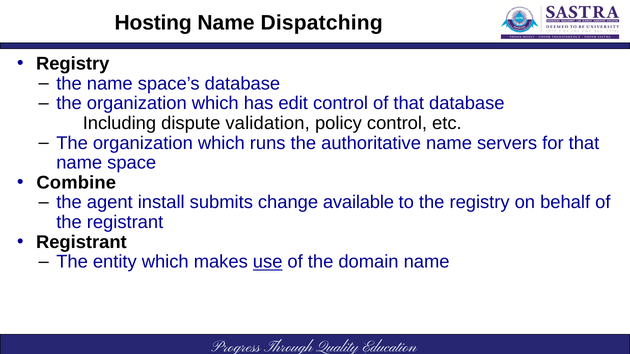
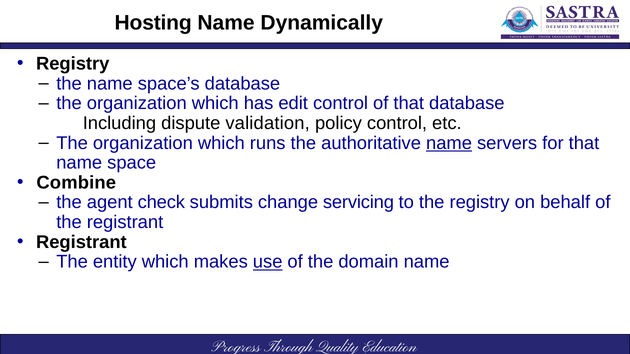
Dispatching: Dispatching -> Dynamically (322, 23)
name underline: none -> present (449, 143)
install: install -> check (161, 203)
available: available -> servicing (358, 203)
